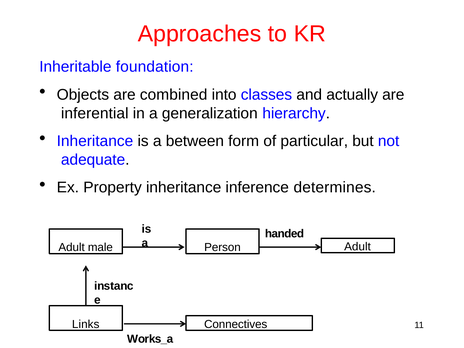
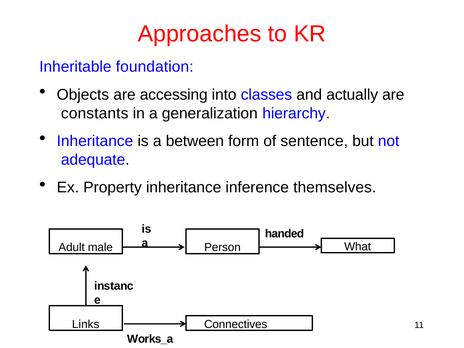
combined: combined -> accessing (174, 95)
inferential: inferential -> constants (95, 113)
particular: particular -> sentence (314, 141)
determines: determines -> themselves (335, 187)
Adult: Adult -> What (358, 247)
